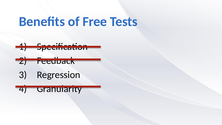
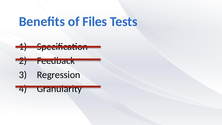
Free: Free -> Files (95, 22)
